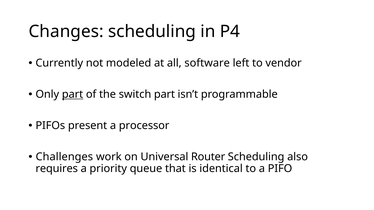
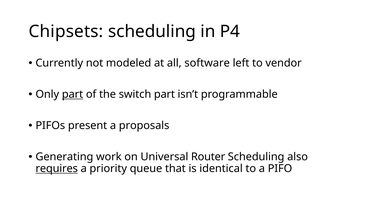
Changes: Changes -> Chipsets (66, 31)
processor: processor -> proposals (144, 126)
Challenges: Challenges -> Generating (64, 157)
requires underline: none -> present (57, 169)
